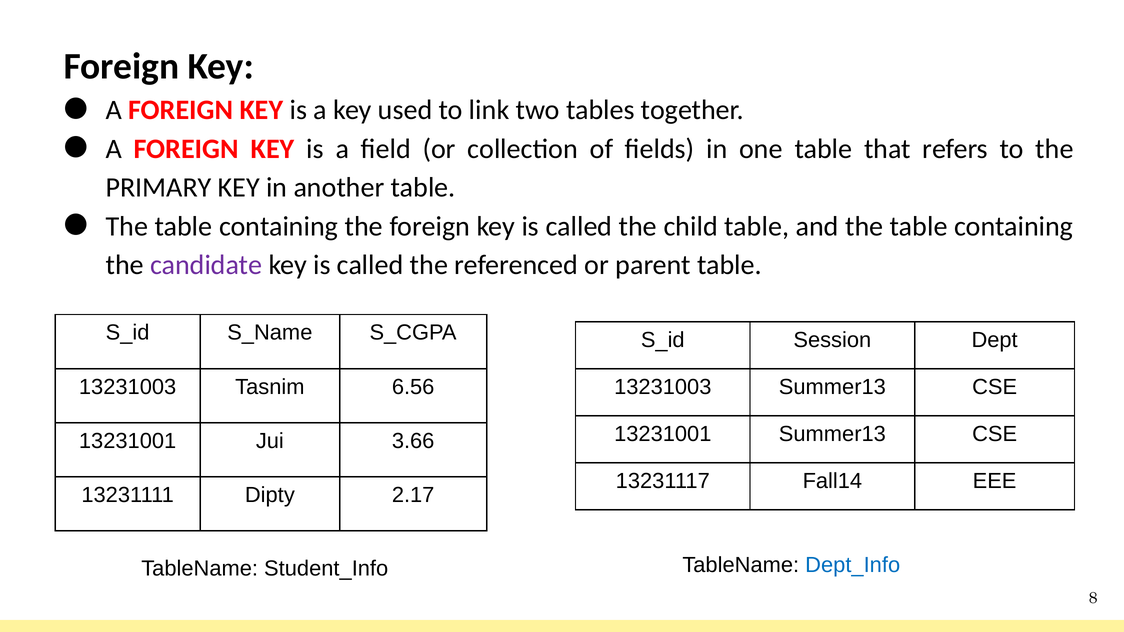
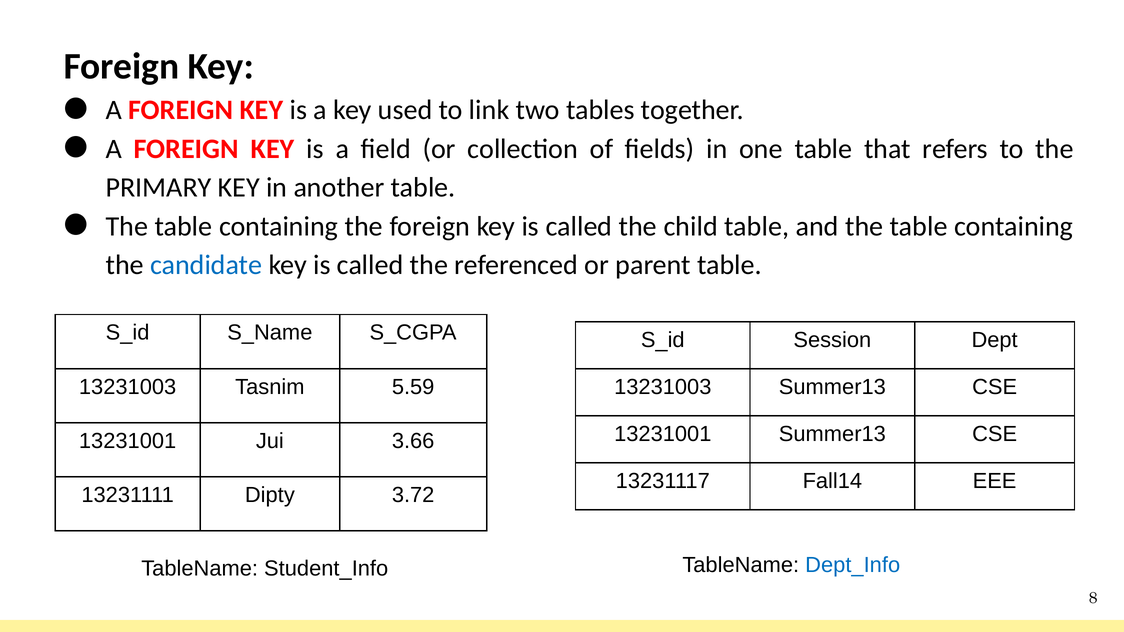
candidate colour: purple -> blue (206, 265)
6.56: 6.56 -> 5.59 (413, 387)
2.17: 2.17 -> 3.72 (413, 495)
